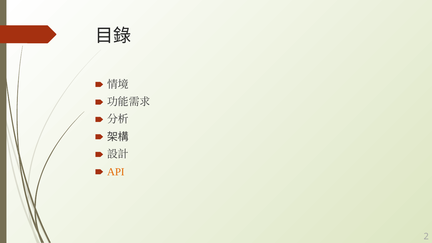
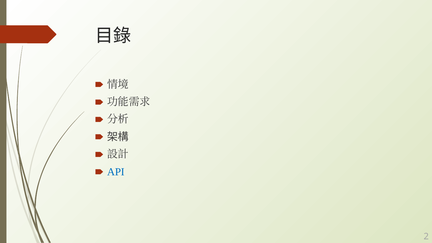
API colour: orange -> blue (116, 172)
